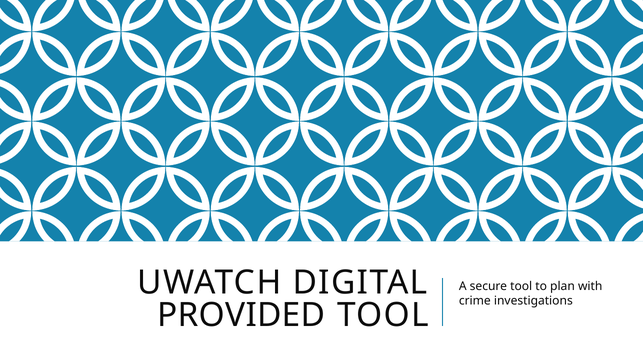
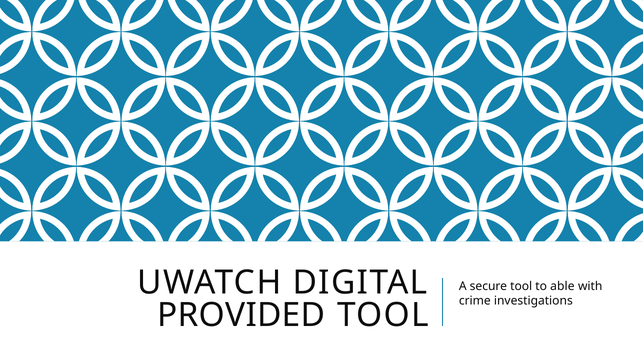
plan: plan -> able (562, 286)
